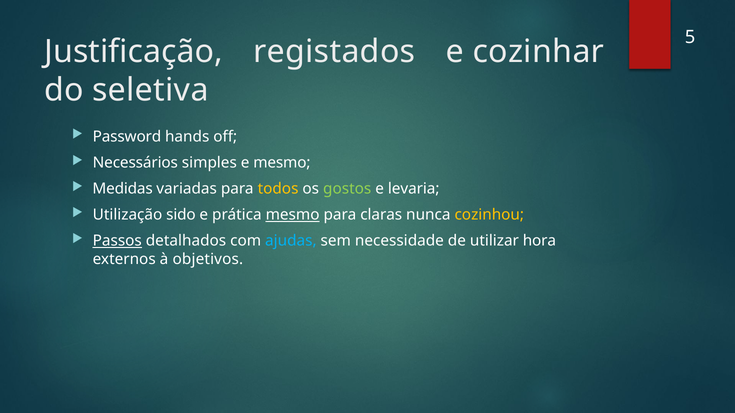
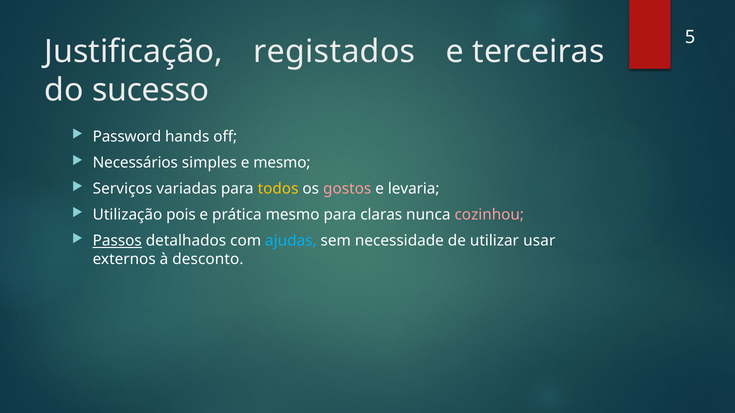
cozinhar: cozinhar -> terceiras (538, 52)
seletiva: seletiva -> sucesso (151, 90)
Medidas: Medidas -> Serviços (122, 189)
gostos colour: light green -> pink (347, 189)
sido: sido -> pois (181, 215)
mesmo underline: present -> none (293, 215)
cozinhou colour: yellow -> pink (489, 215)
hora: hora -> usar (539, 241)
objetivos: objetivos -> desconto (208, 259)
